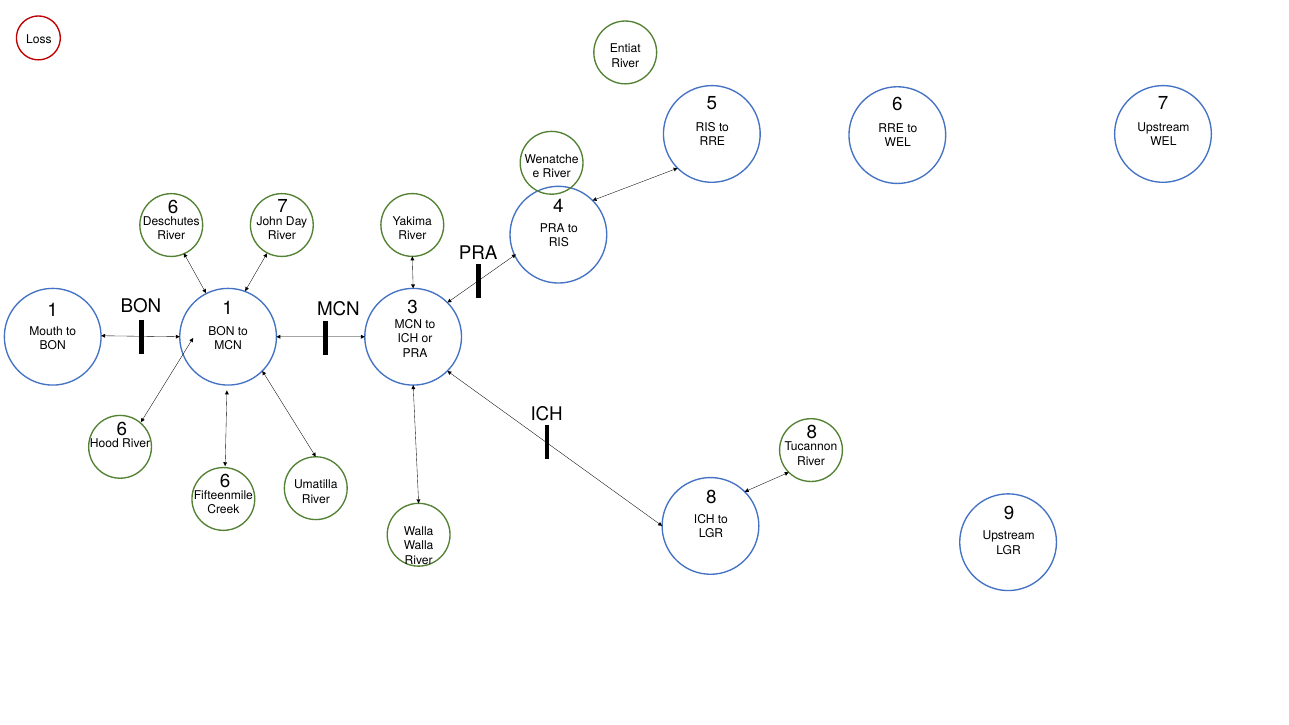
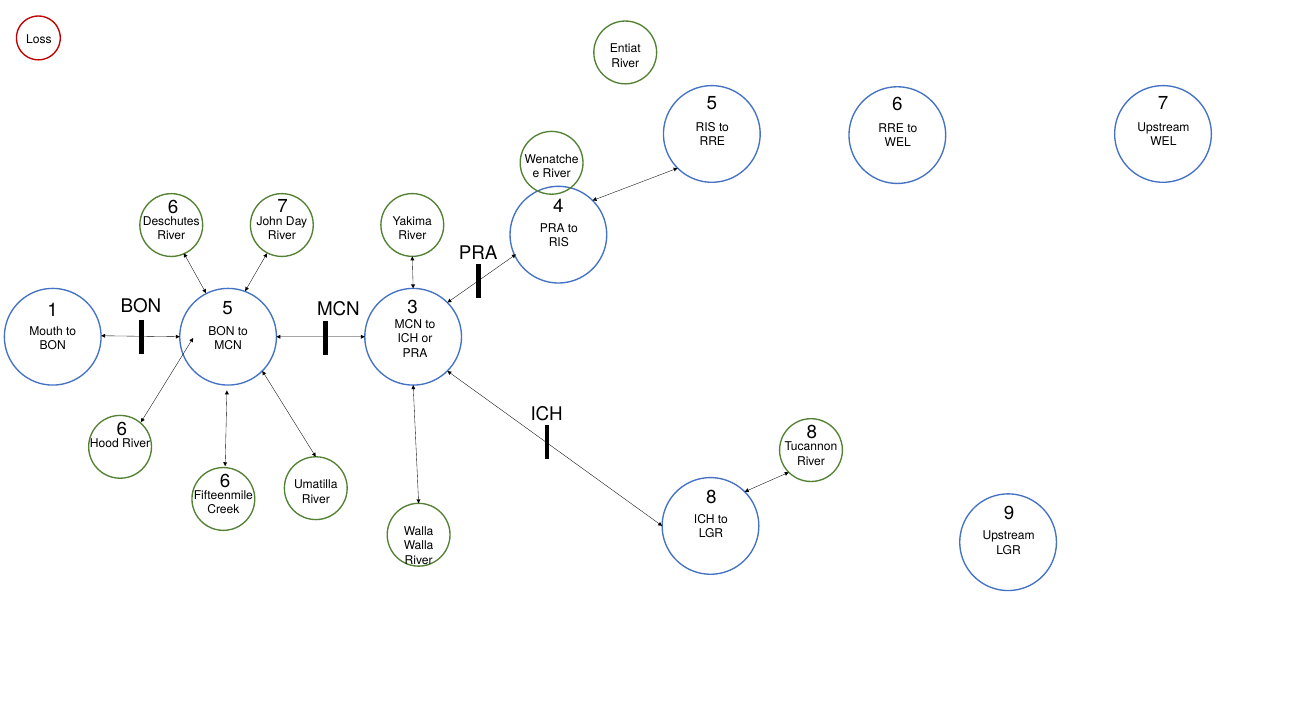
1 1: 1 -> 5 (228, 309)
